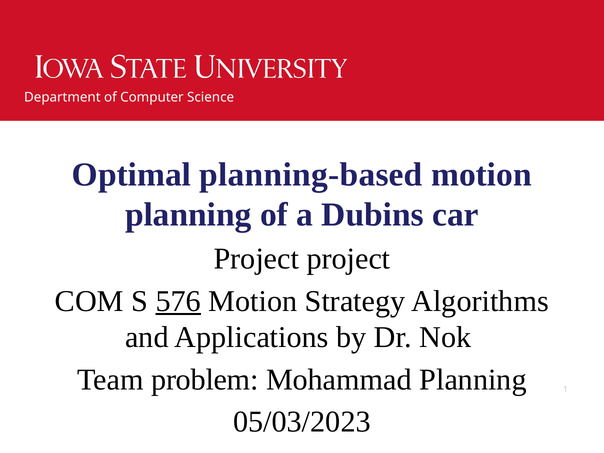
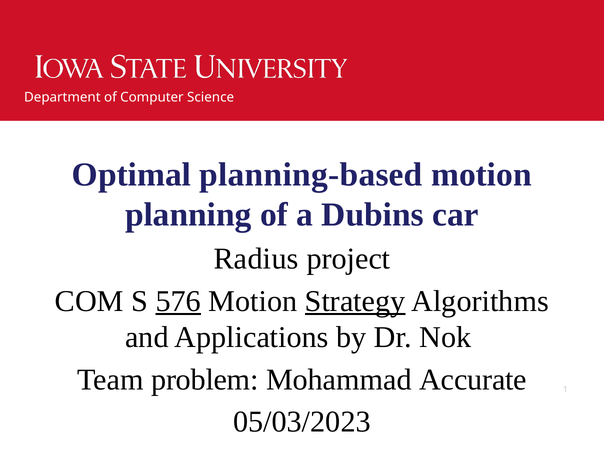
Project: Project -> Radius (256, 259)
Strategy underline: none -> present (355, 301)
Mohammad Planning: Planning -> Accurate (473, 380)
